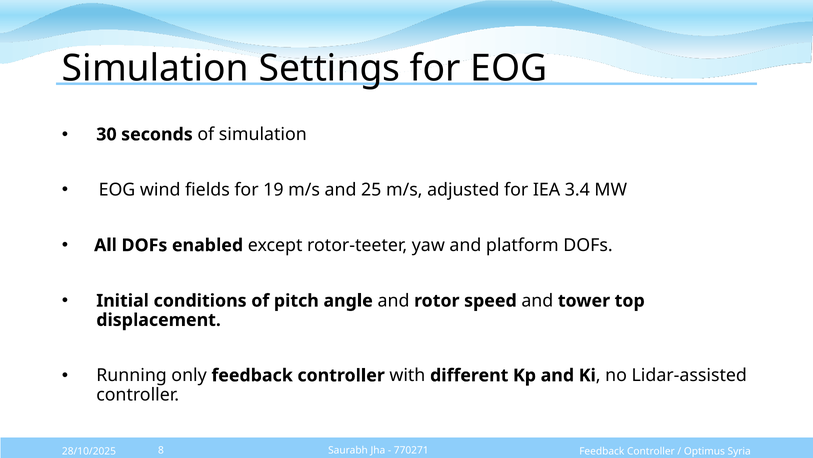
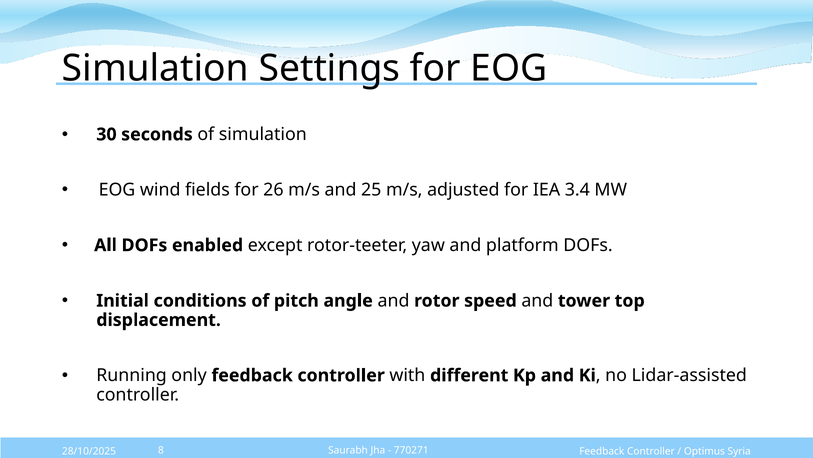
19: 19 -> 26 (273, 190)
